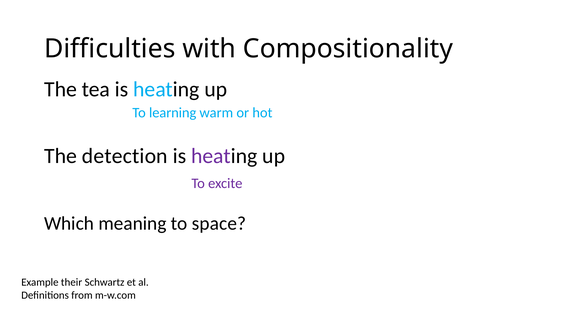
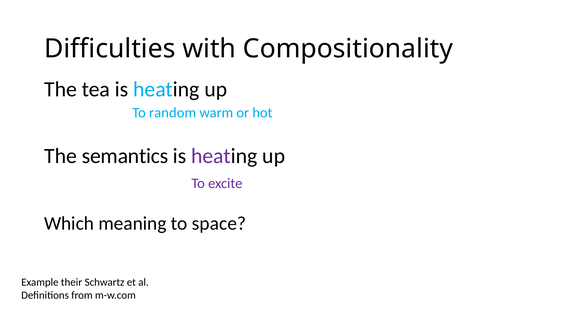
learning: learning -> random (173, 113)
detection: detection -> semantics (125, 156)
